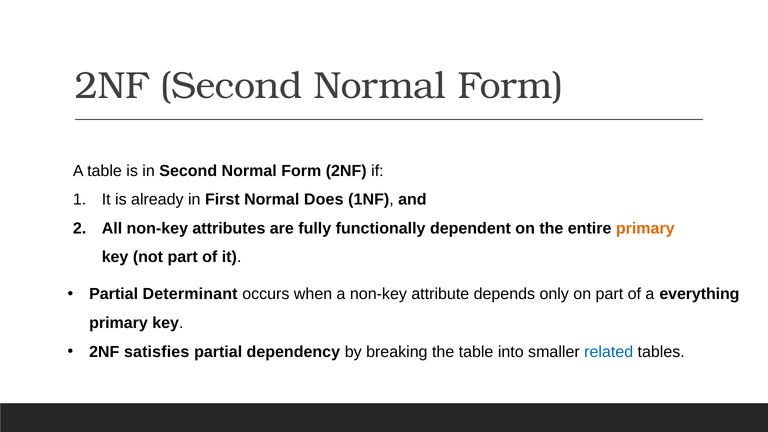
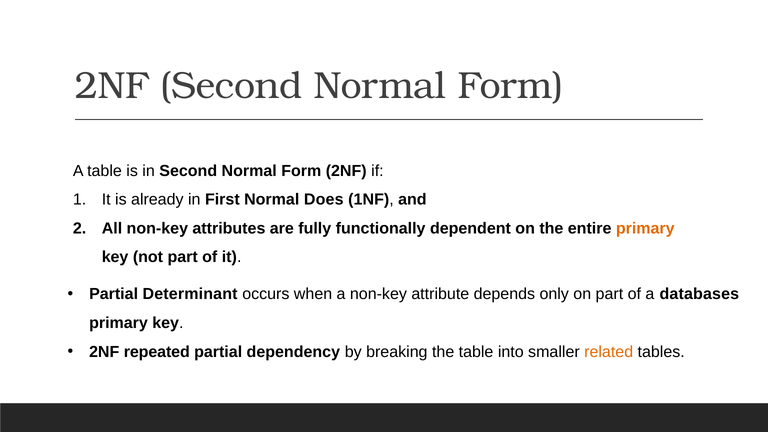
everything: everything -> databases (699, 294)
satisfies: satisfies -> repeated (157, 352)
related colour: blue -> orange (609, 352)
